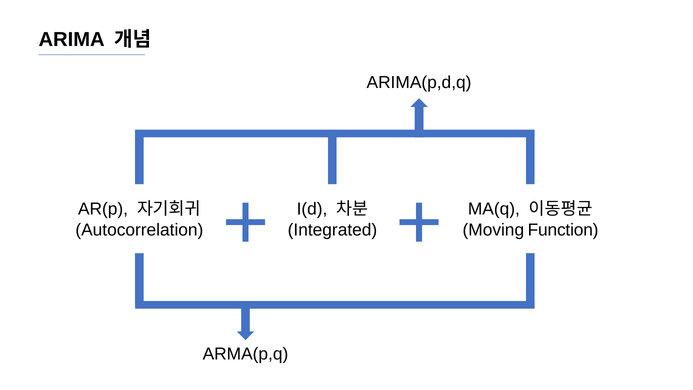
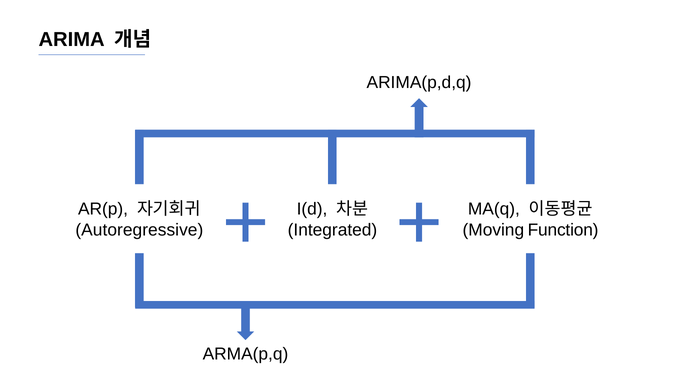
Autocorrelation: Autocorrelation -> Autoregressive (139, 230)
